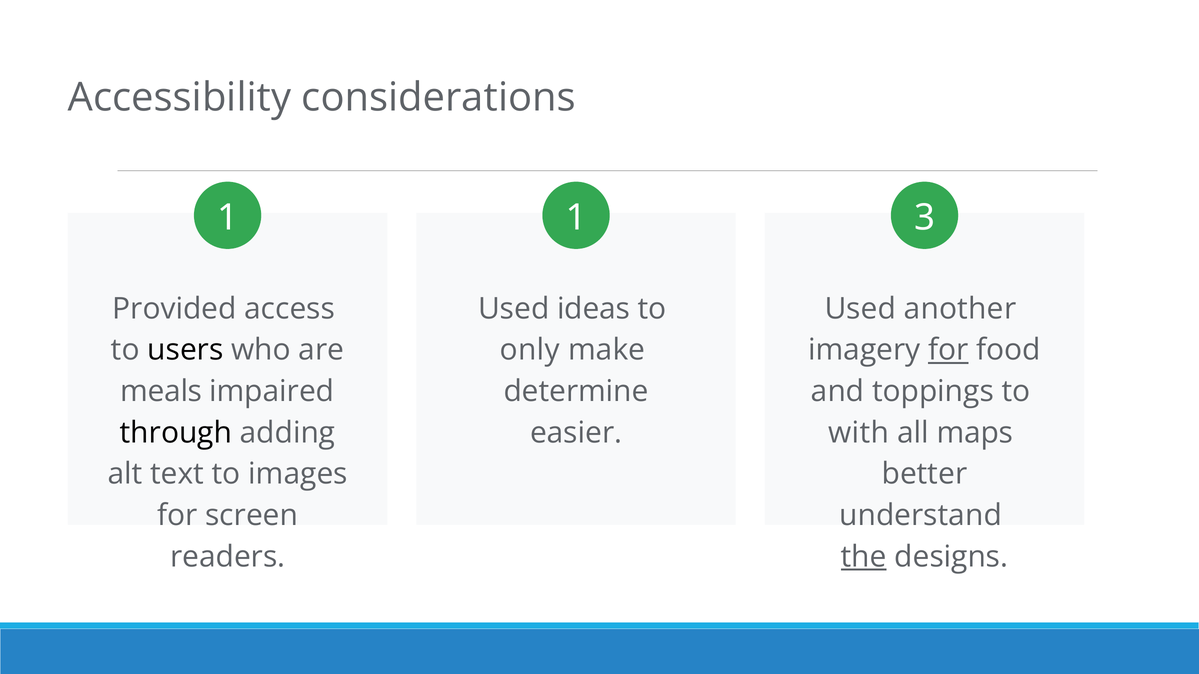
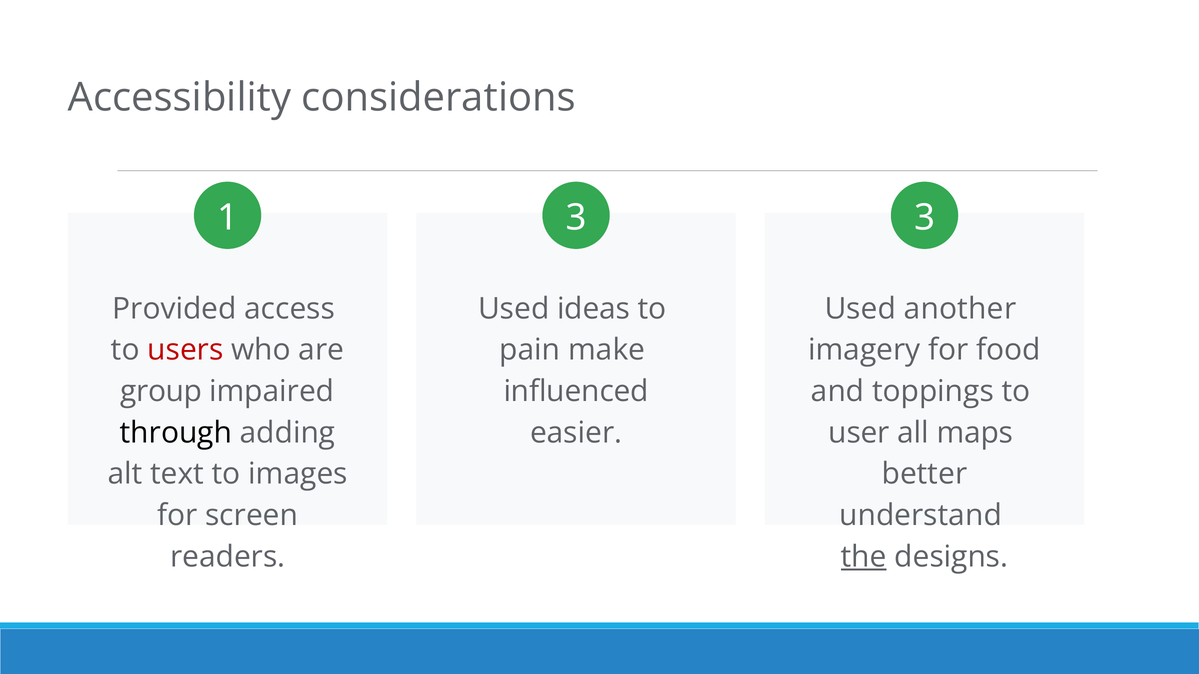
1 1: 1 -> 3 (576, 218)
users colour: black -> red (185, 350)
only: only -> pain (530, 350)
for underline: present -> none (948, 350)
meals: meals -> group (161, 392)
determine: determine -> influenced (576, 392)
with: with -> user (859, 433)
